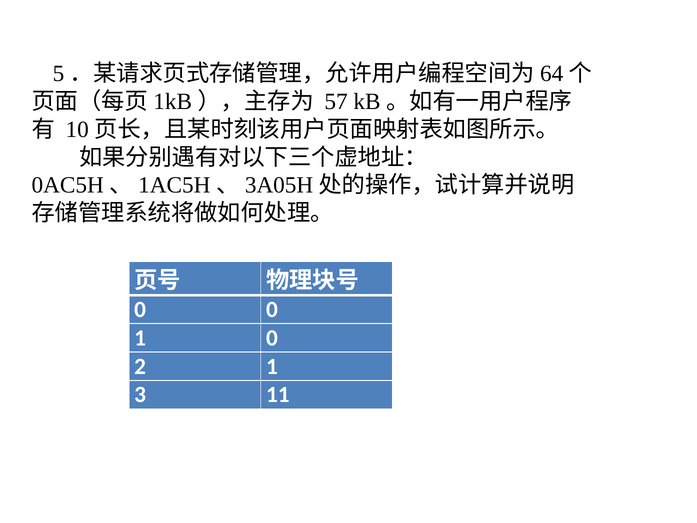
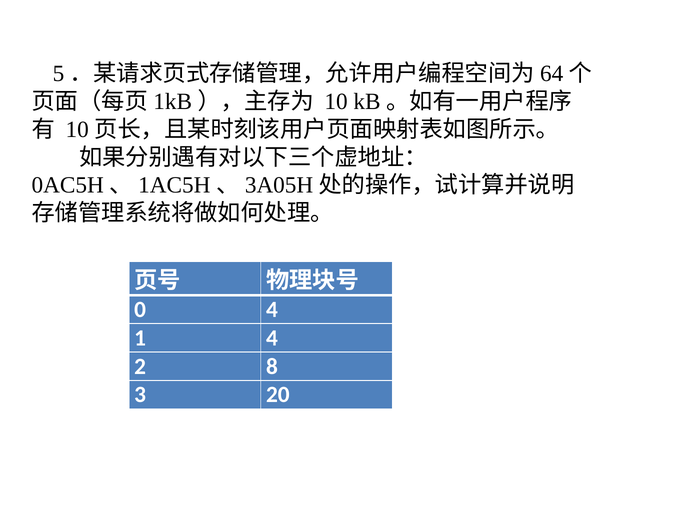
57: 57 -> 10 (336, 102)
0 0: 0 -> 4 (272, 309)
1 0: 0 -> 4 (272, 338)
2 1: 1 -> 8 (272, 366)
11: 11 -> 20 (278, 395)
